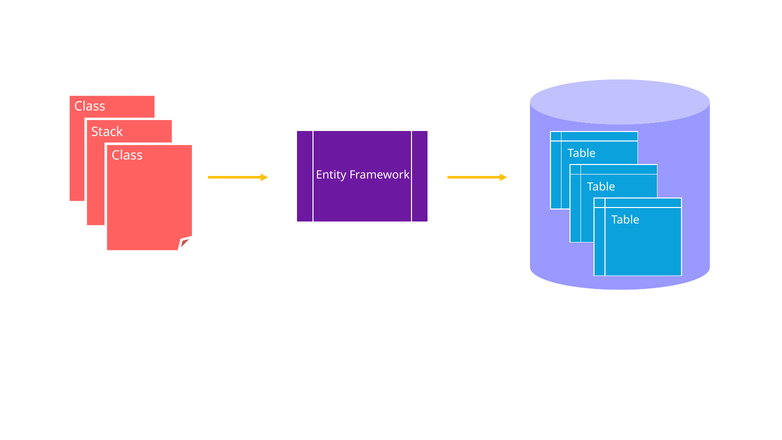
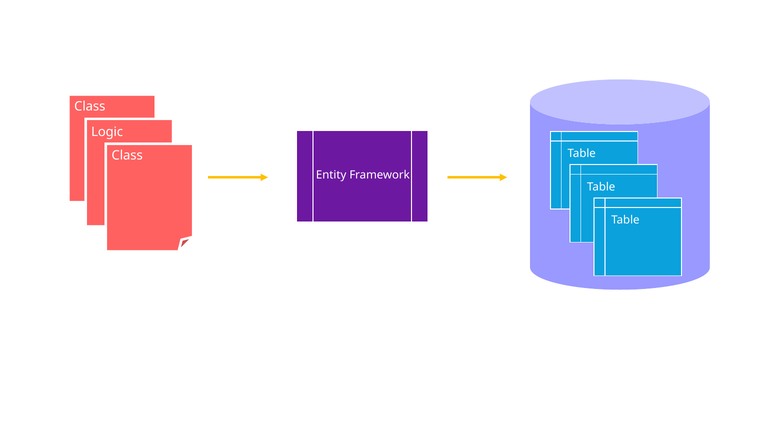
Stack: Stack -> Logic (107, 132)
